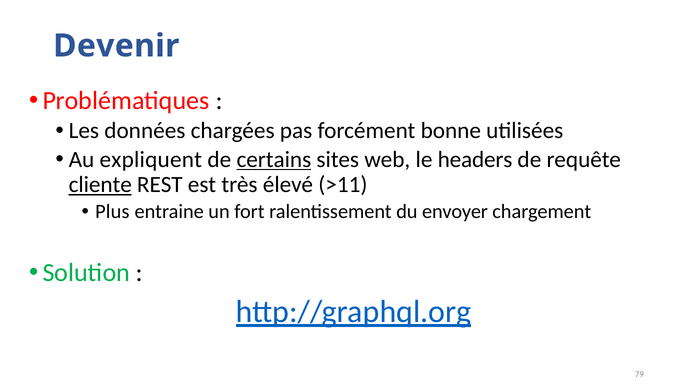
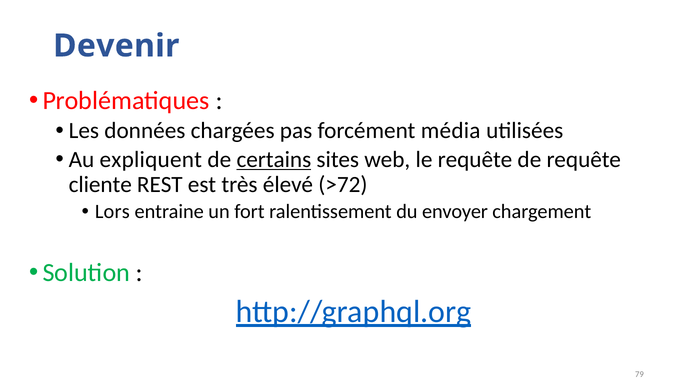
bonne: bonne -> média (451, 131)
le headers: headers -> requête (475, 160)
cliente underline: present -> none (100, 185)
>11: >11 -> >72 (343, 185)
Plus: Plus -> Lors (112, 212)
